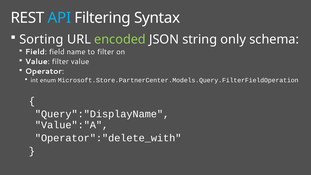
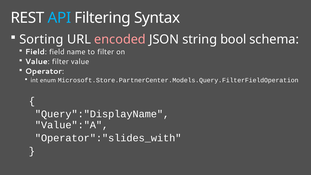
encoded colour: light green -> pink (120, 39)
only: only -> bool (233, 39)
Operator":"delete_with: Operator":"delete_with -> Operator":"slides_with (108, 138)
